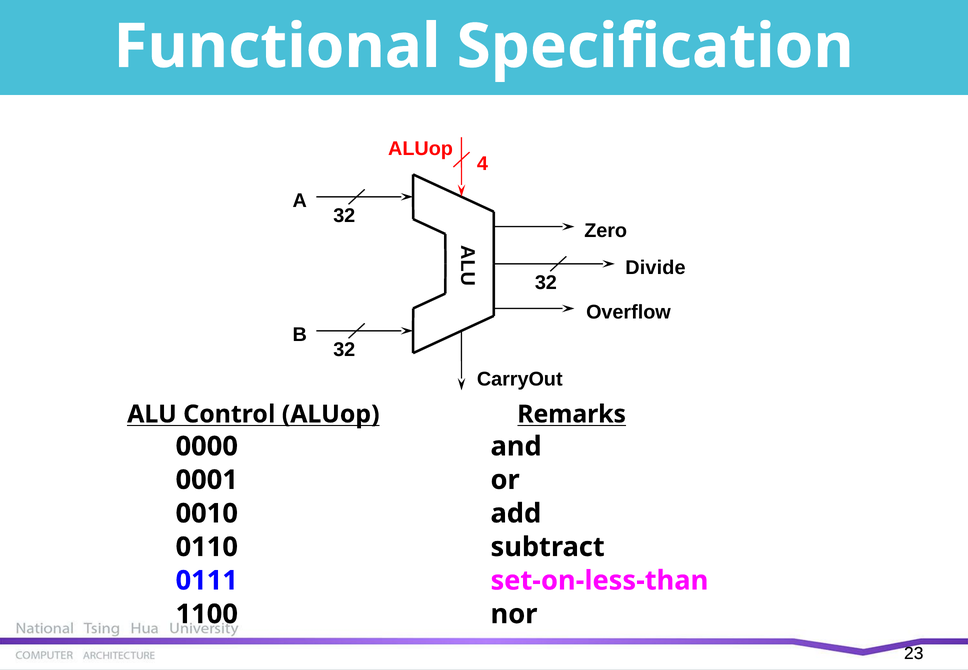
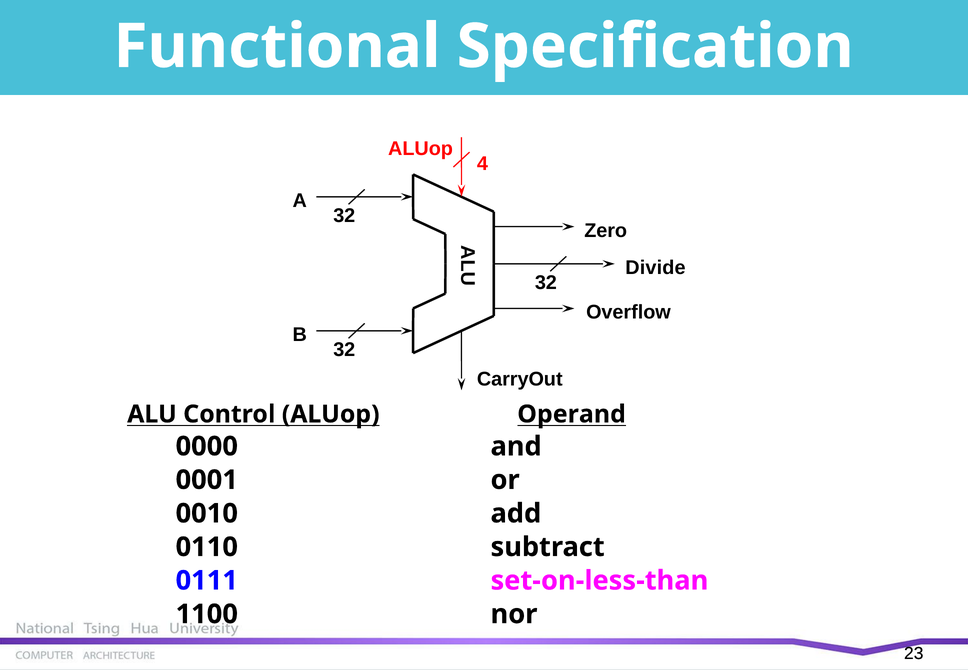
Remarks: Remarks -> Operand (572, 414)
